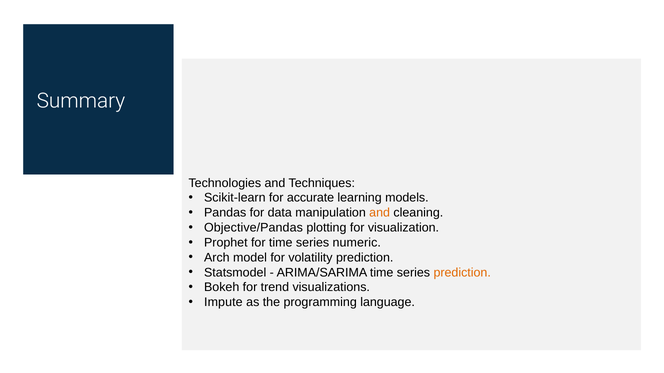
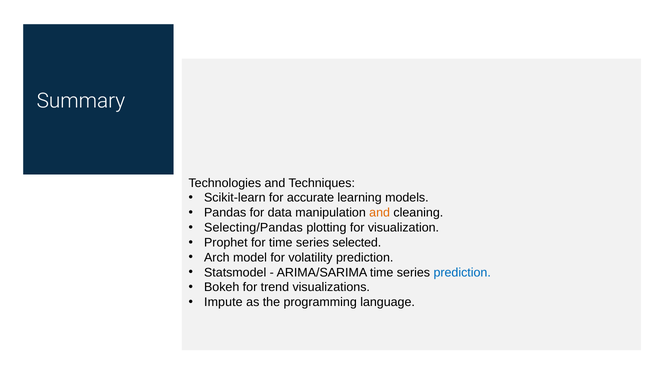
Objective/Pandas: Objective/Pandas -> Selecting/Pandas (253, 228)
numeric: numeric -> selected (357, 243)
prediction colour: orange -> blue (462, 273)
